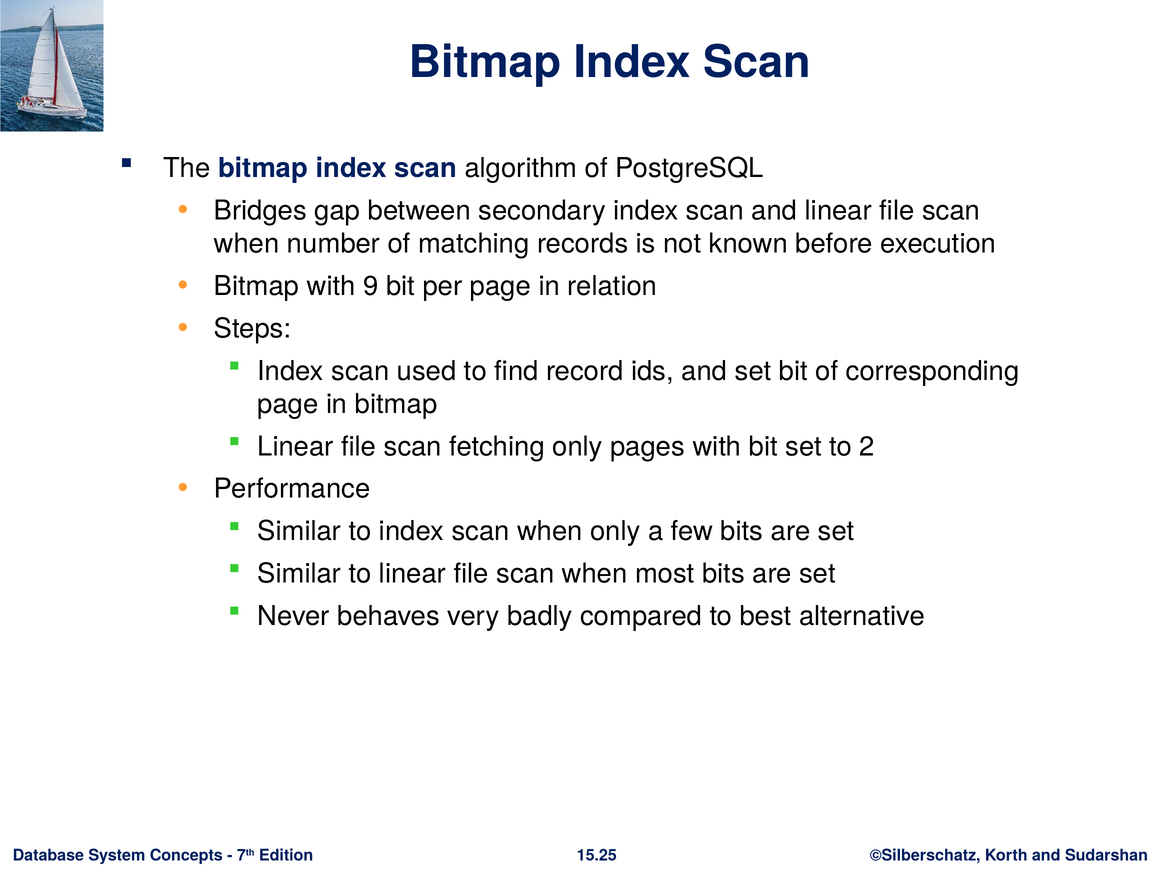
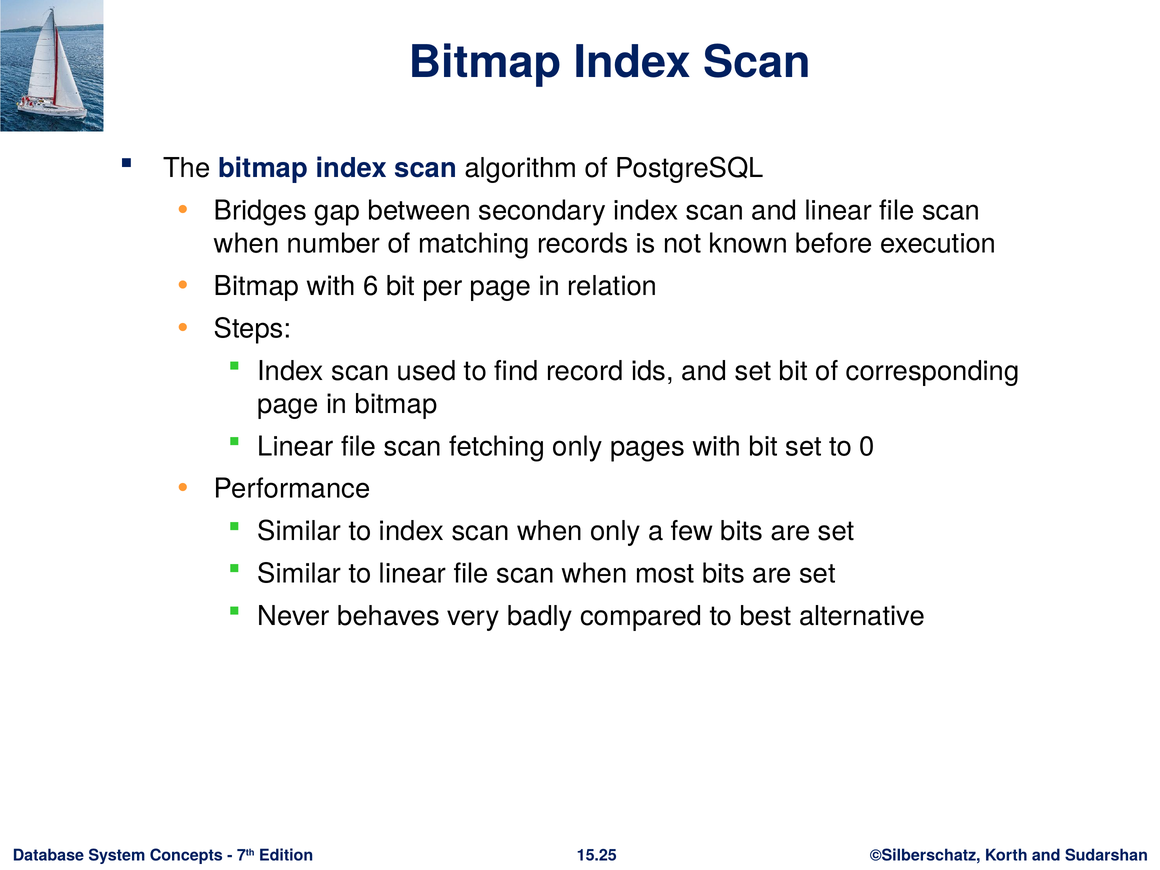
9: 9 -> 6 (371, 286)
2: 2 -> 0 (867, 446)
